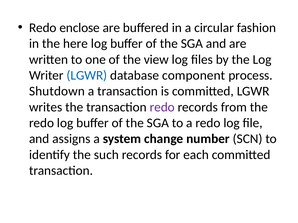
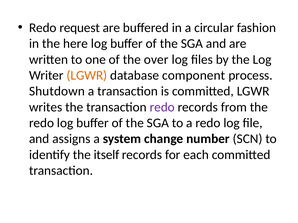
enclose: enclose -> request (80, 28)
view: view -> over (156, 60)
LGWR colour: blue -> orange (87, 75)
such: such -> itself (106, 155)
